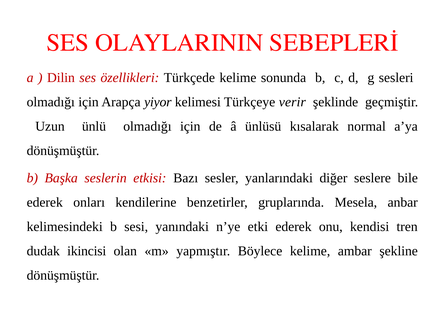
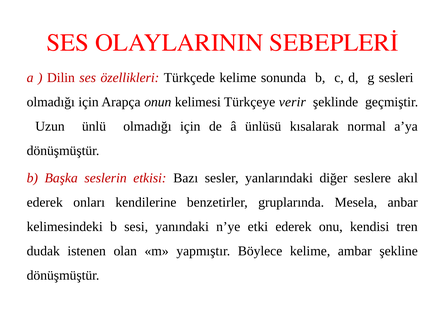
yiyor: yiyor -> onun (158, 102)
bile: bile -> akıl (408, 178)
ikincisi: ikincisi -> istenen (87, 252)
